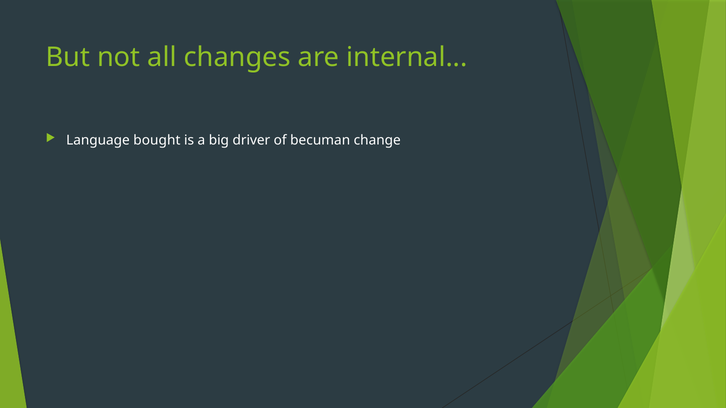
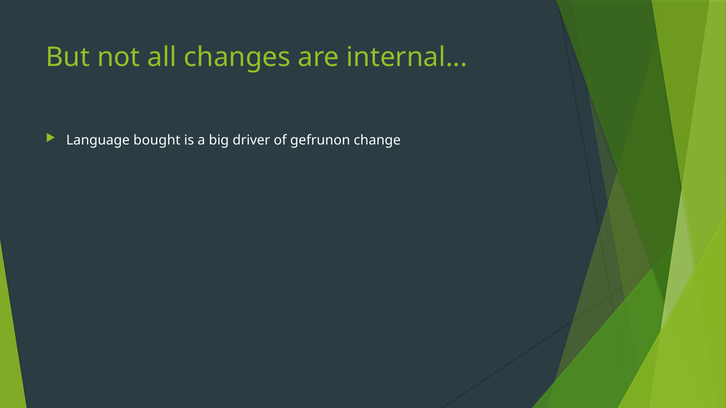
becuman: becuman -> gefrunon (320, 141)
